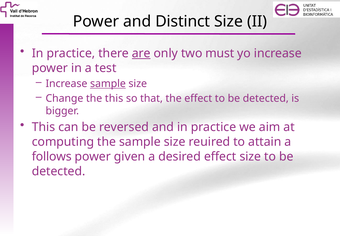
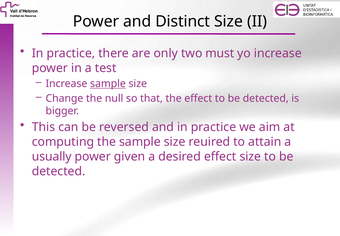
are underline: present -> none (141, 53)
the this: this -> null (114, 98)
follows: follows -> usually (52, 156)
